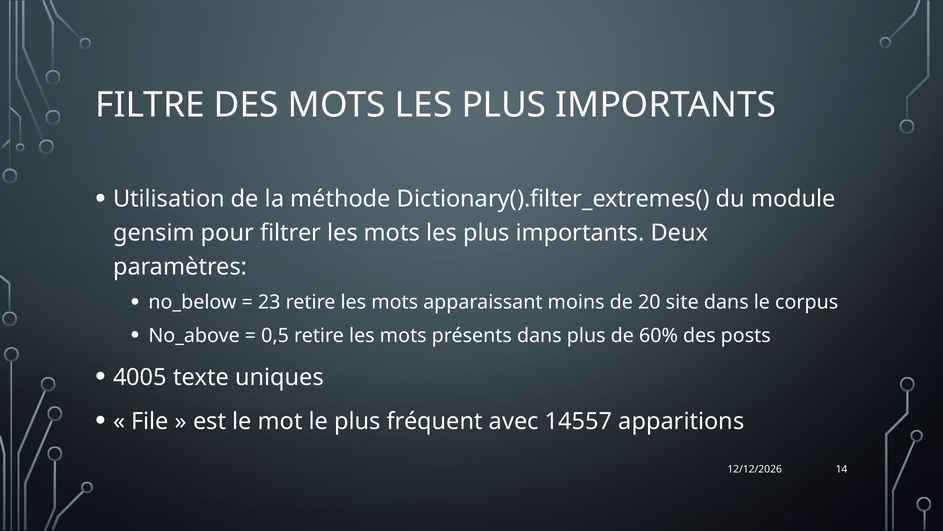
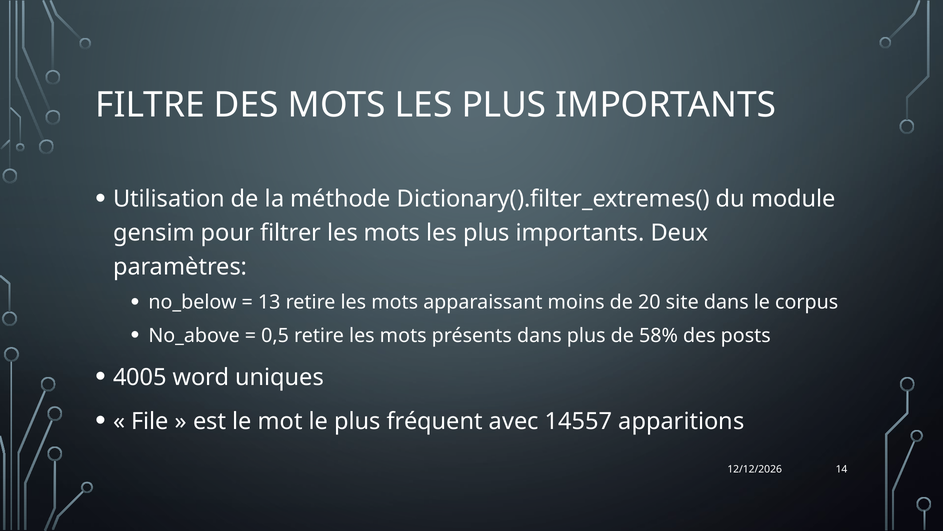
23: 23 -> 13 (269, 302)
60%: 60% -> 58% (658, 335)
texte: texte -> word (201, 377)
